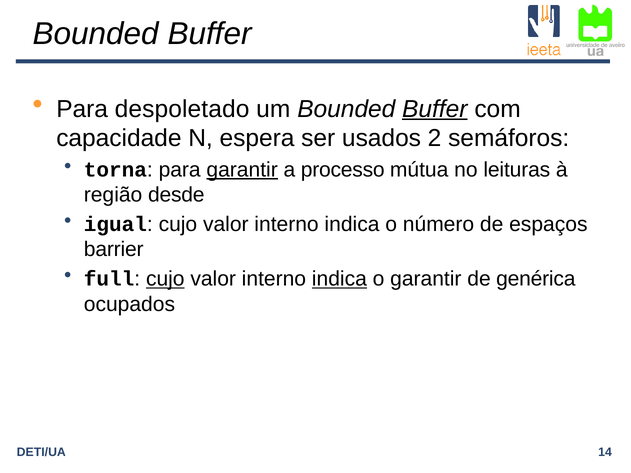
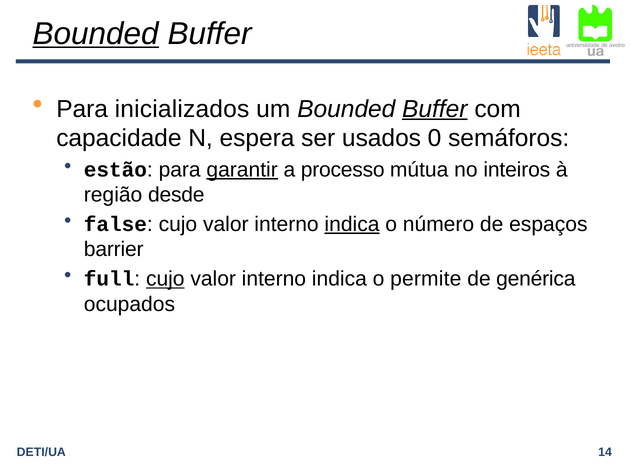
Bounded underline: none -> present (96, 34)
despoletado: despoletado -> inicializados (182, 109)
2: 2 -> 0 (435, 138)
torna: torna -> estão (115, 170)
leituras: leituras -> inteiros (517, 170)
igual: igual -> false (115, 224)
indica underline: none -> present (352, 224)
indica underline: present -> none (339, 279)
o garantir: garantir -> permite (426, 279)
